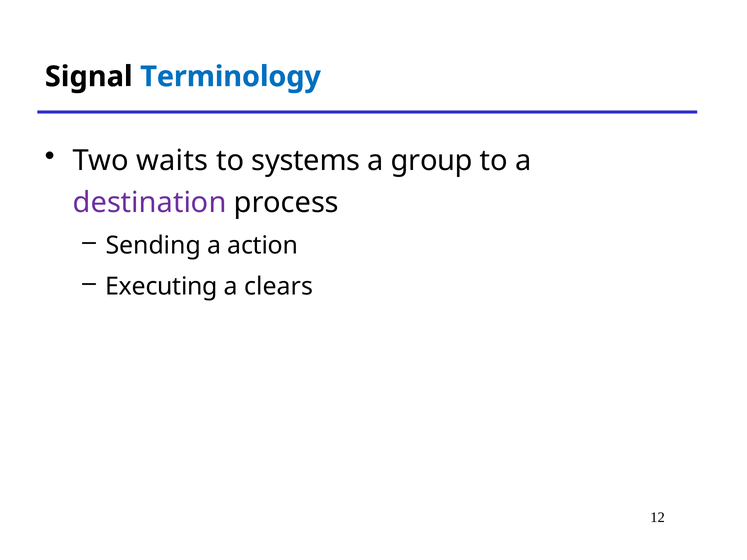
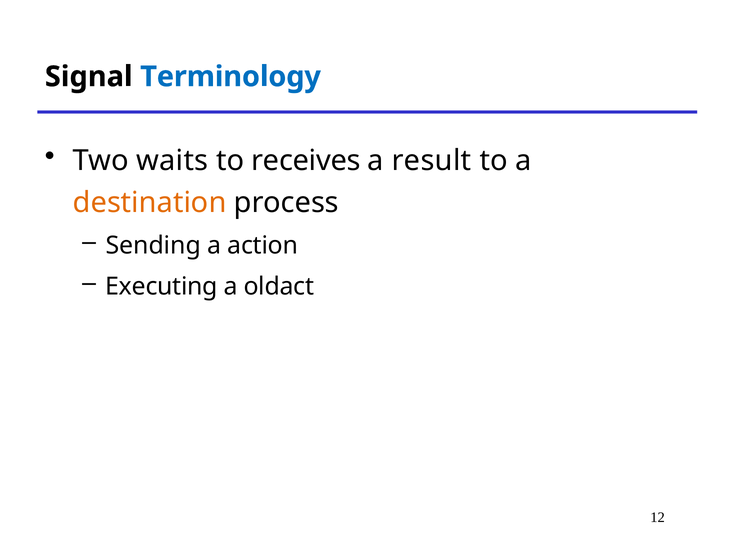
systems: systems -> receives (306, 161)
group: group -> result (432, 161)
destination colour: purple -> orange (150, 203)
clears: clears -> oldact (279, 287)
